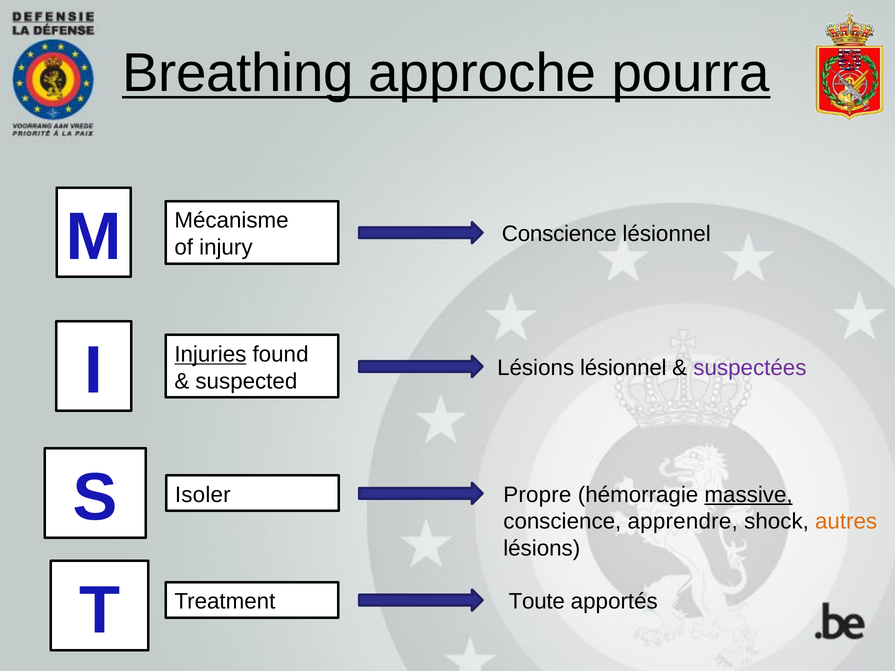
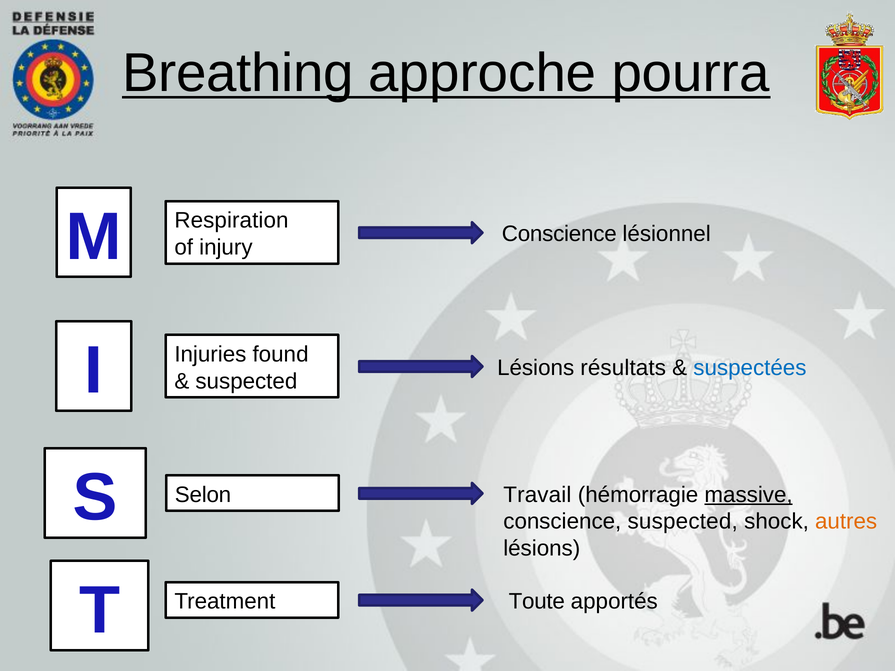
Mécanisme: Mécanisme -> Respiration (231, 221)
Injuries underline: present -> none (210, 354)
Lésions lésionnel: lésionnel -> résultats (623, 368)
suspectées colour: purple -> blue (750, 368)
Isoler: Isoler -> Selon (203, 495)
Propre: Propre -> Travail (537, 495)
conscience apprendre: apprendre -> suspected (683, 522)
